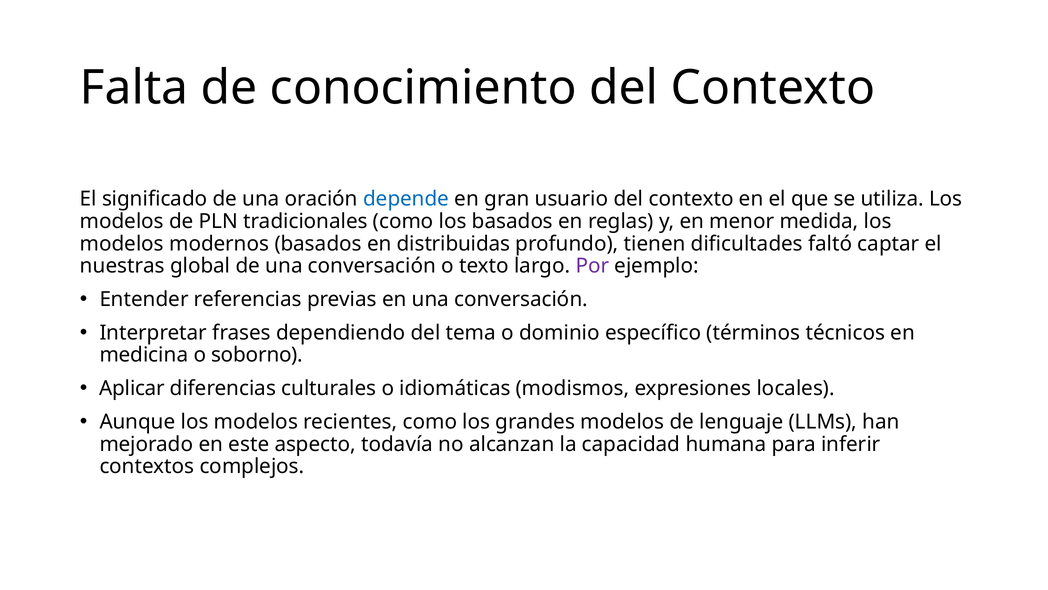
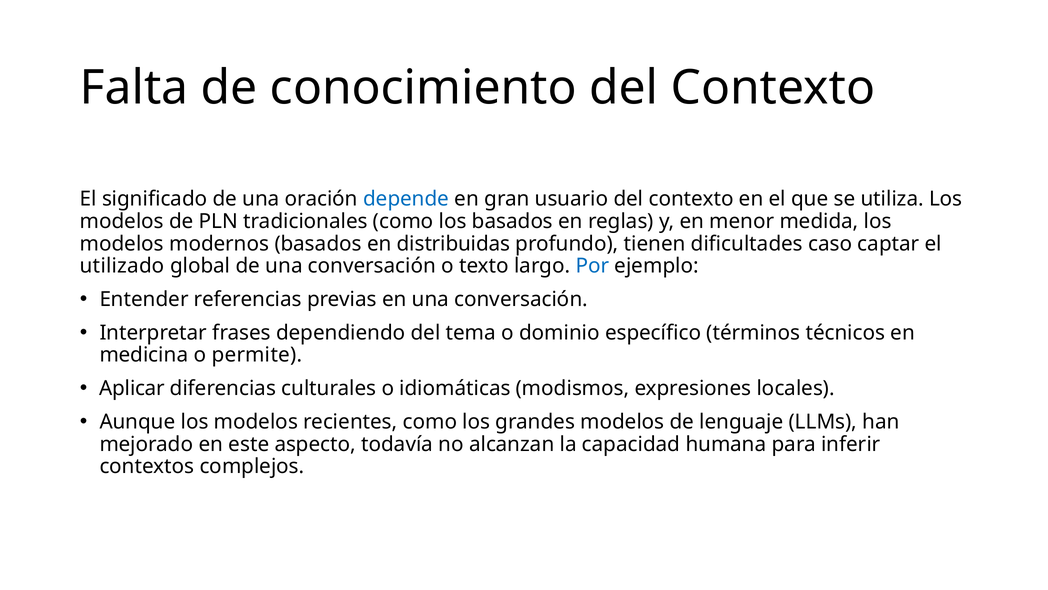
faltó: faltó -> caso (830, 244)
nuestras: nuestras -> utilizado (122, 266)
Por colour: purple -> blue (592, 266)
soborno: soborno -> permite (257, 355)
